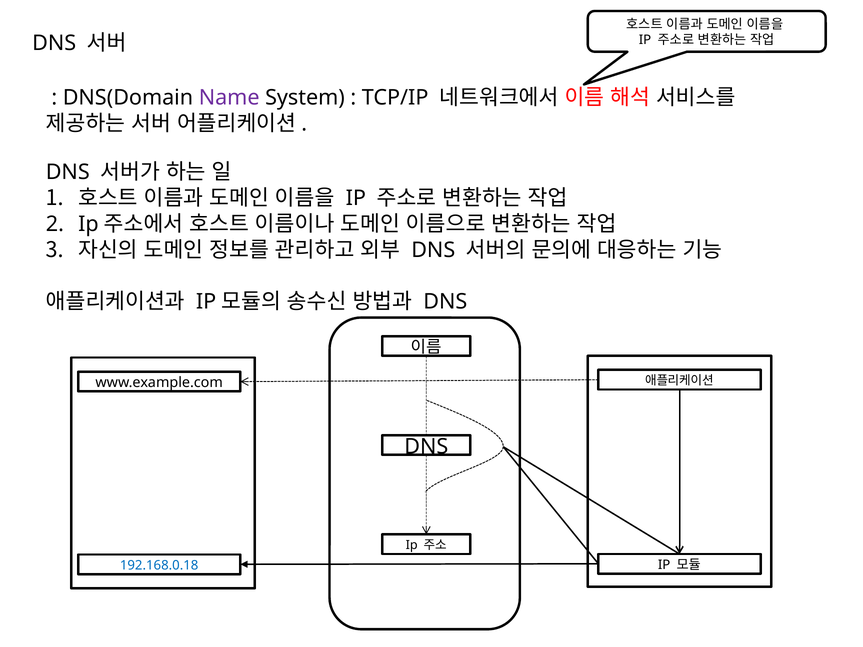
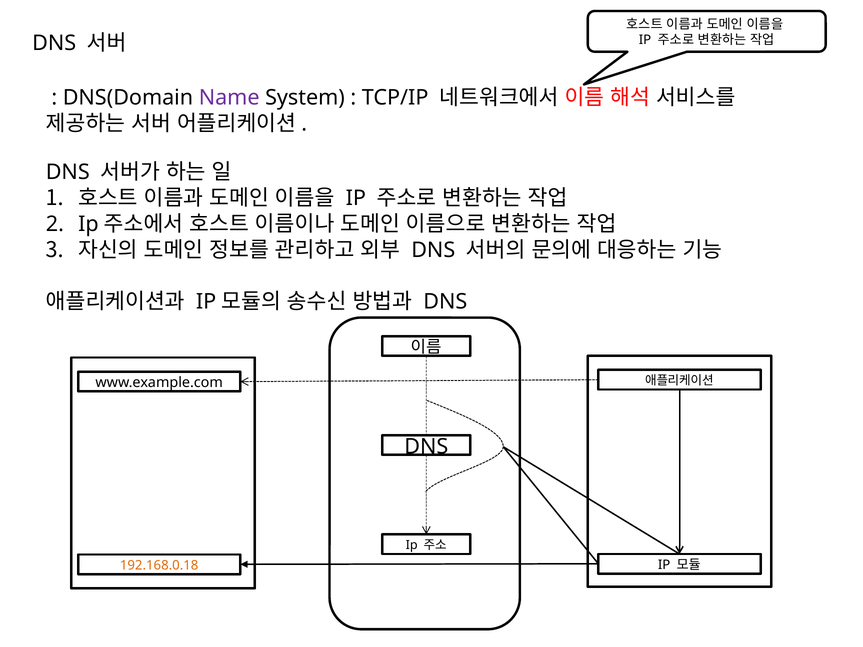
192.168.0.18 colour: blue -> orange (159, 565)
